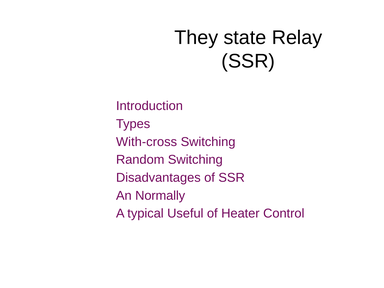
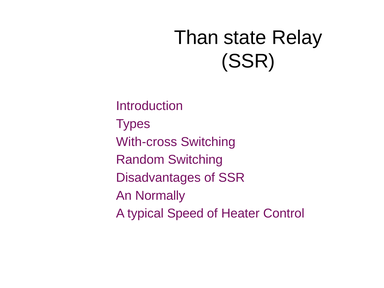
They: They -> Than (196, 38)
Useful: Useful -> Speed (185, 213)
